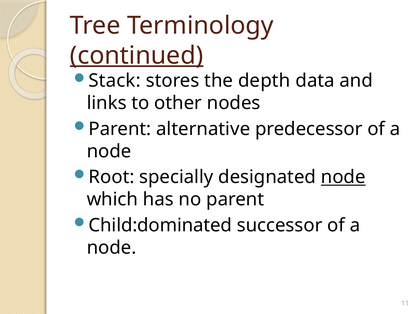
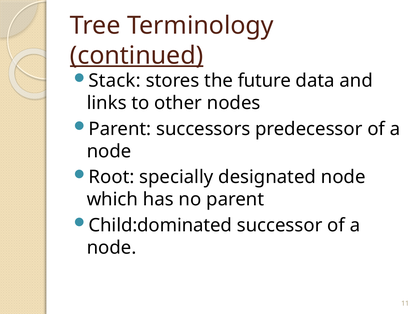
depth: depth -> future (264, 81)
alternative: alternative -> successors (203, 129)
node underline: present -> none (343, 177)
